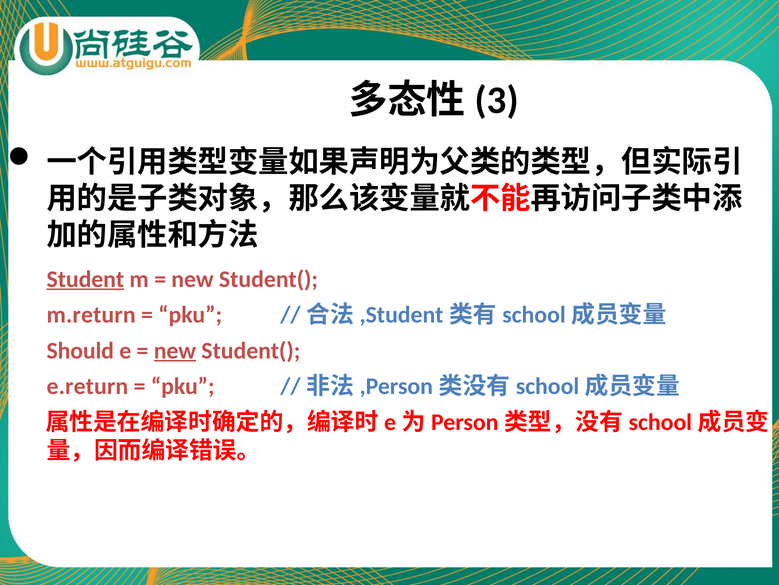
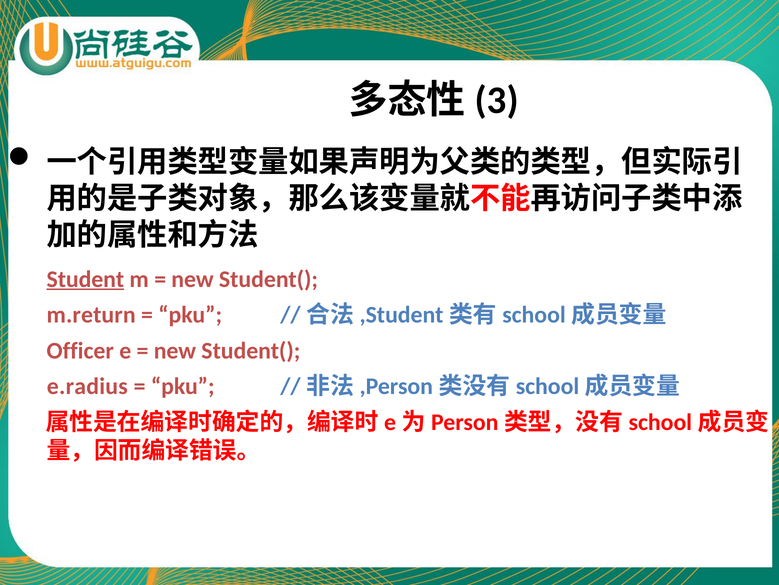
Should: Should -> Officer (80, 350)
new underline: present -> none (175, 350)
e.return: e.return -> e.radius (87, 386)
